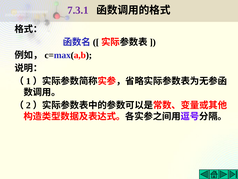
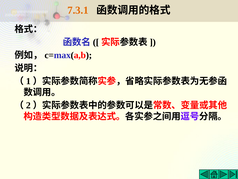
7.3.1 colour: purple -> orange (78, 10)
